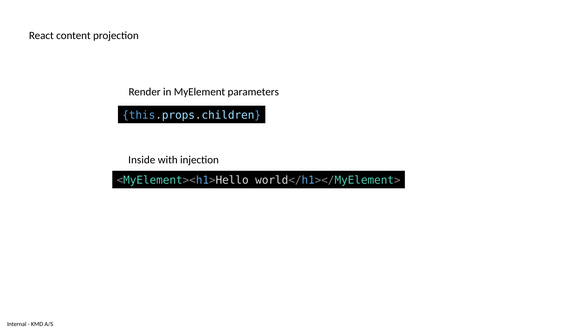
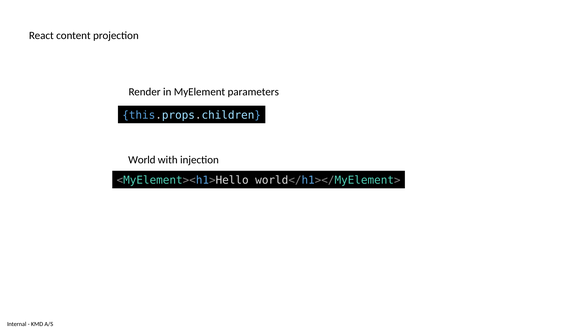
Inside: Inside -> World (142, 160)
